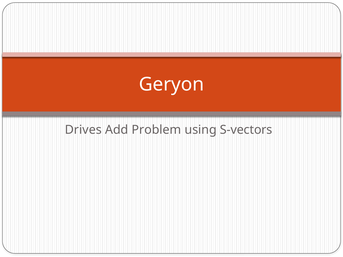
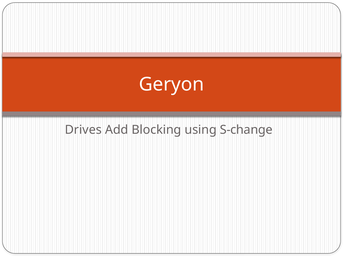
Problem: Problem -> Blocking (156, 130)
S-vectors: S-vectors -> S-change (246, 130)
